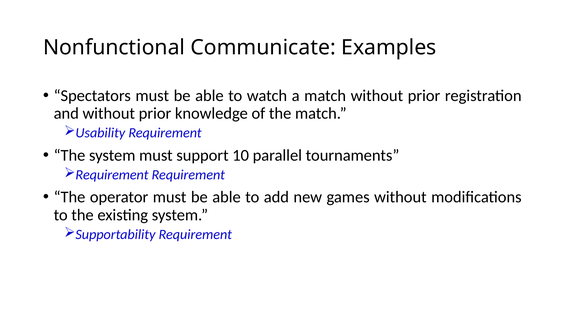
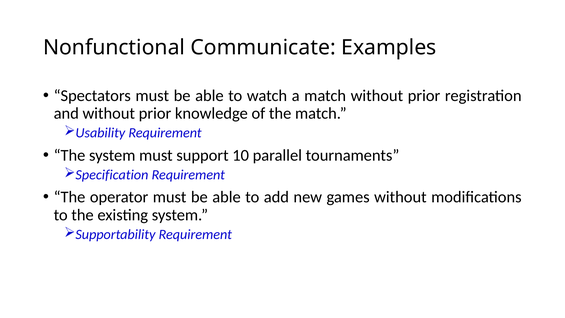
Requirement: Requirement -> Specification (112, 175)
